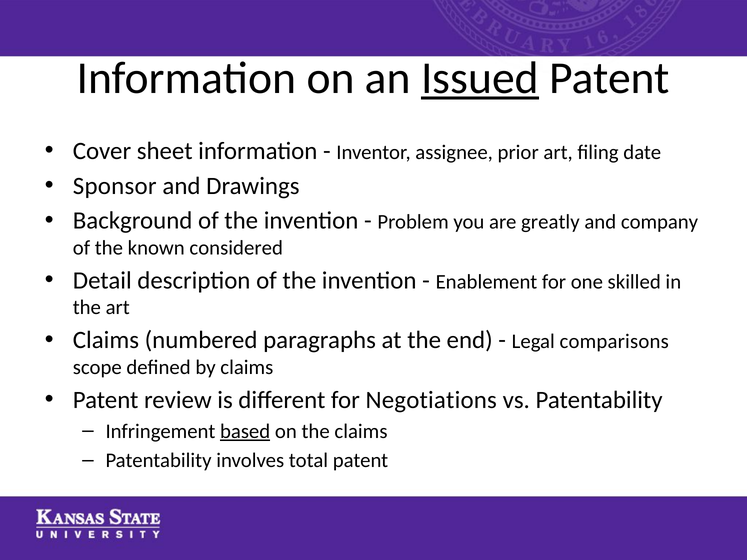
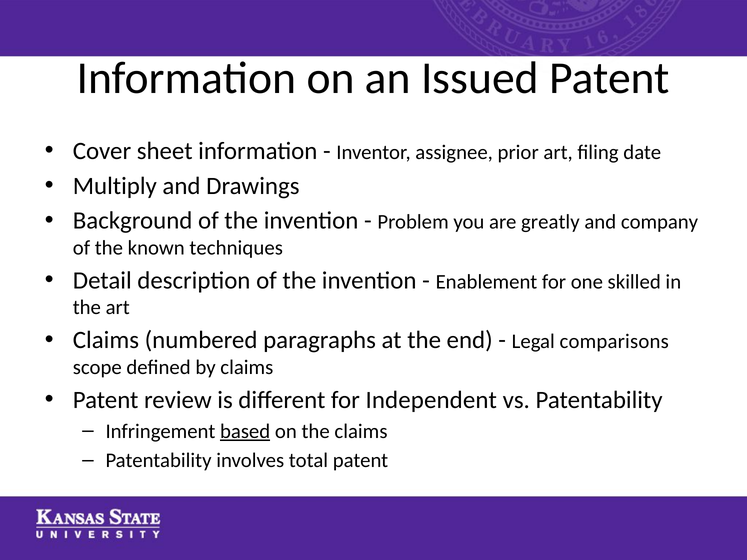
Issued underline: present -> none (480, 78)
Sponsor: Sponsor -> Multiply (115, 186)
considered: considered -> techniques (236, 248)
Negotiations: Negotiations -> Independent (431, 400)
